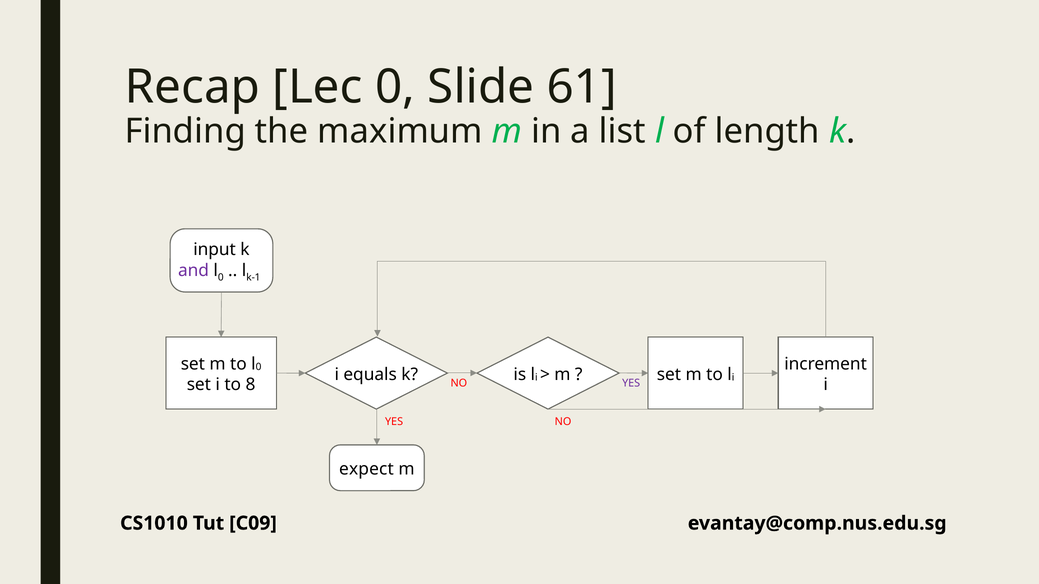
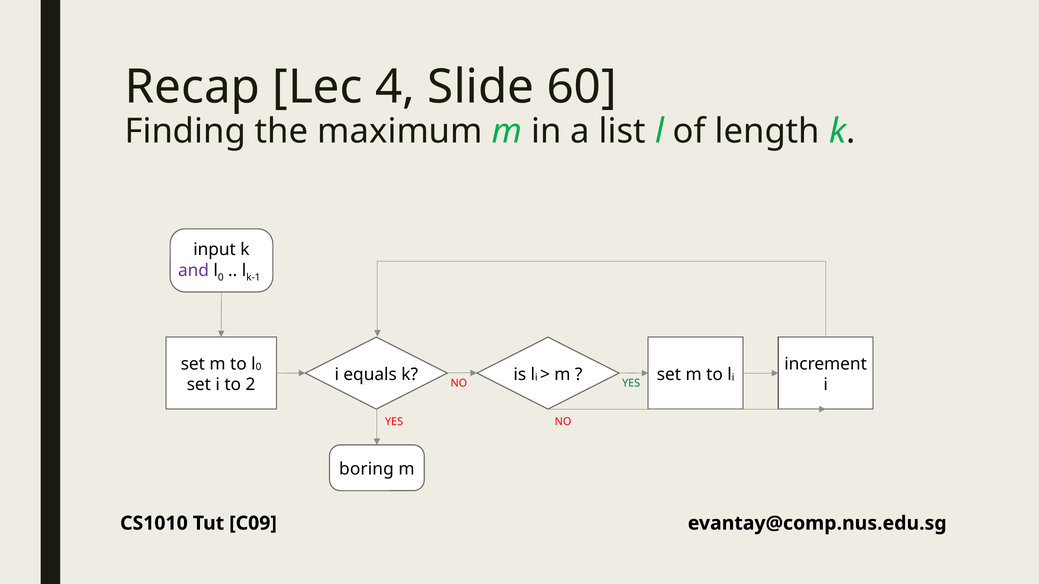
Lec 0: 0 -> 4 (395, 87)
61: 61 -> 60 (582, 87)
8: 8 -> 2 (250, 385)
YES colour: purple -> green (631, 383)
expect: expect -> boring (366, 469)
